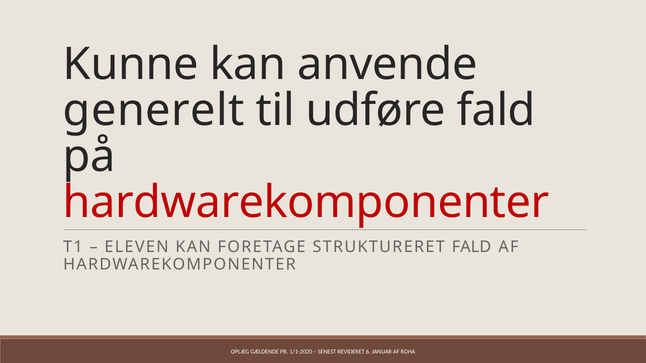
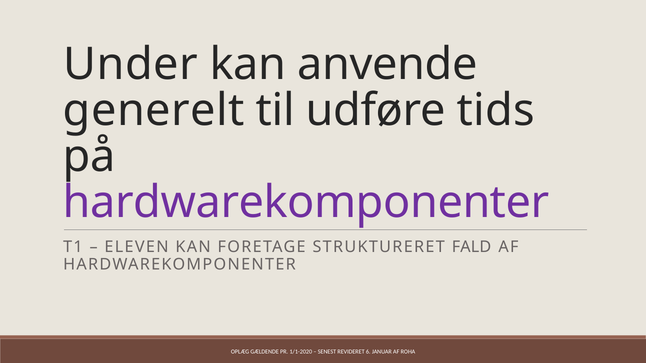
Kunne: Kunne -> Under (131, 65)
udføre fald: fald -> tids (496, 111)
hardwarekomponenter colour: red -> purple (306, 203)
